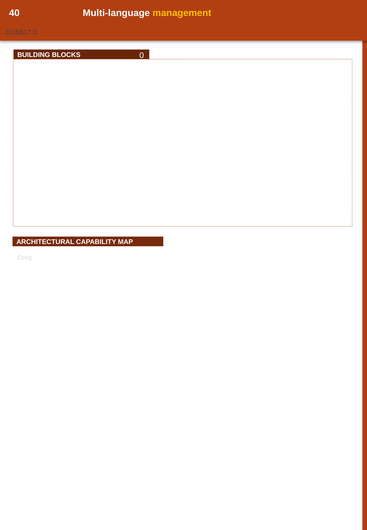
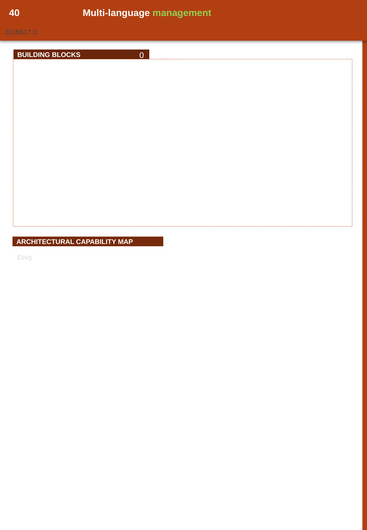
management colour: yellow -> light green (182, 13)
